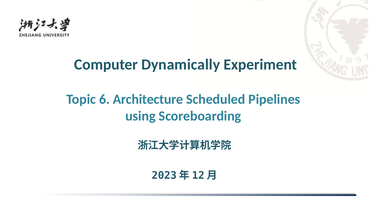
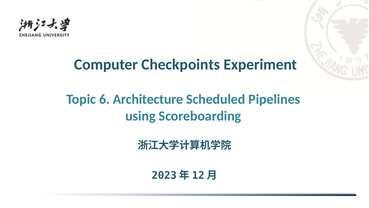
Dynamically: Dynamically -> Checkpoints (181, 65)
